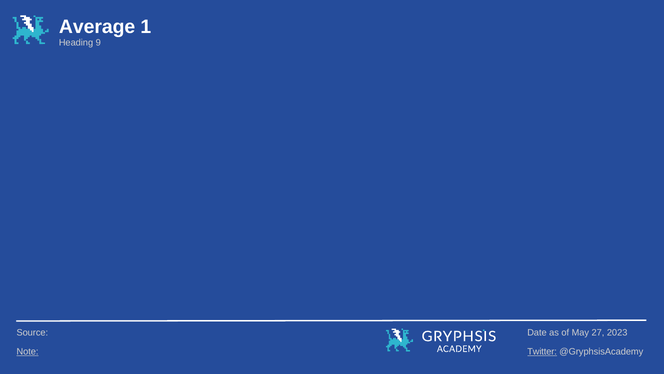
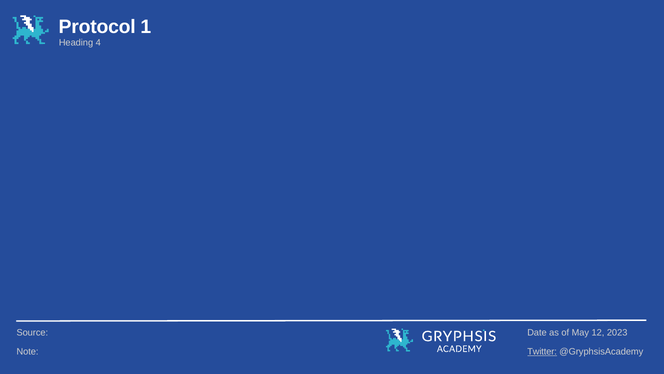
Average: Average -> Protocol (97, 27)
9: 9 -> 4 (98, 43)
27: 27 -> 12 (598, 332)
Note underline: present -> none (28, 351)
